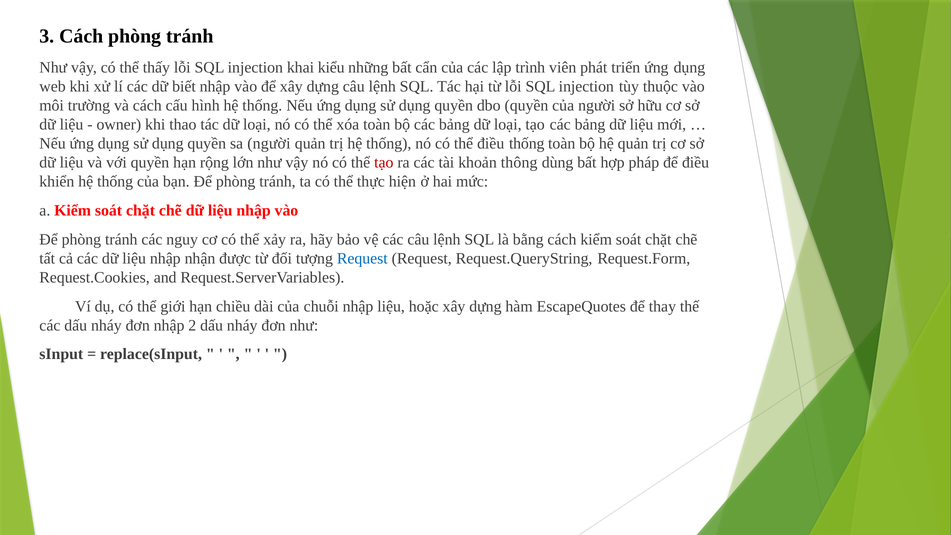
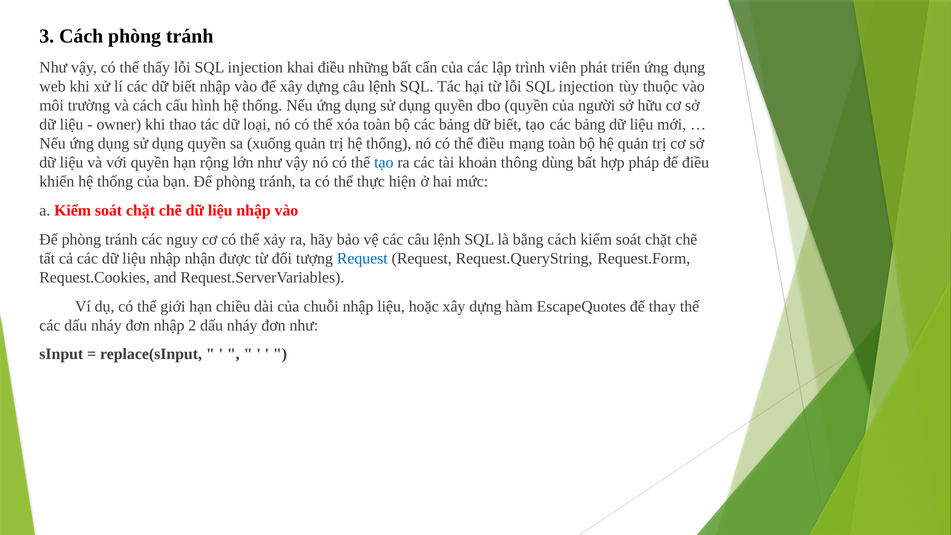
khai kiểu: kiểu -> điều (331, 67)
bảng dữ loại: loại -> biết (508, 124)
sa người: người -> xuống (269, 143)
điều thống: thống -> mạng (527, 143)
tạo colour: red -> blue (384, 162)
